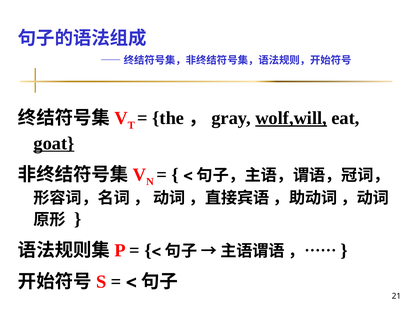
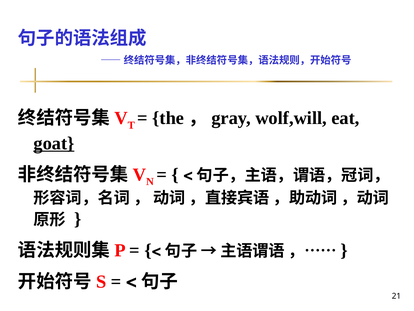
wolf,will underline: present -> none (291, 118)
